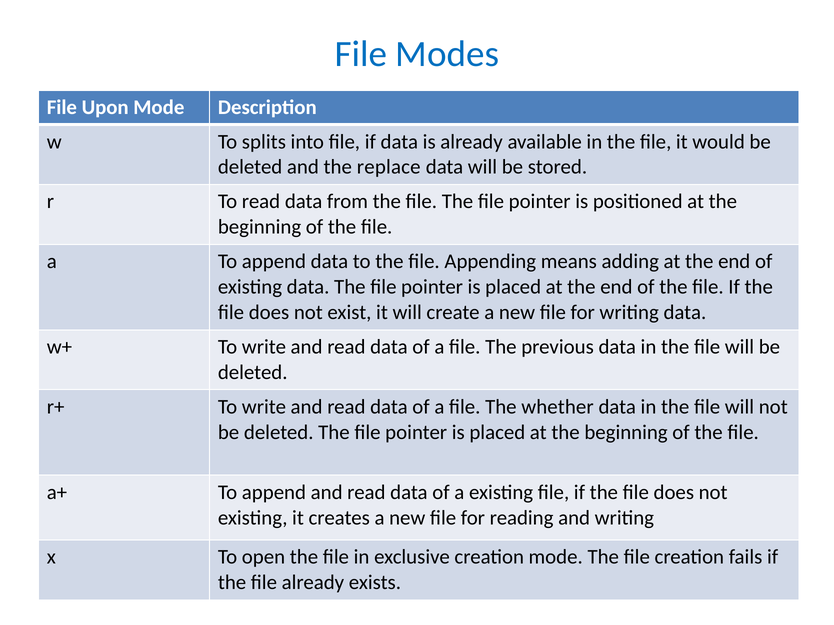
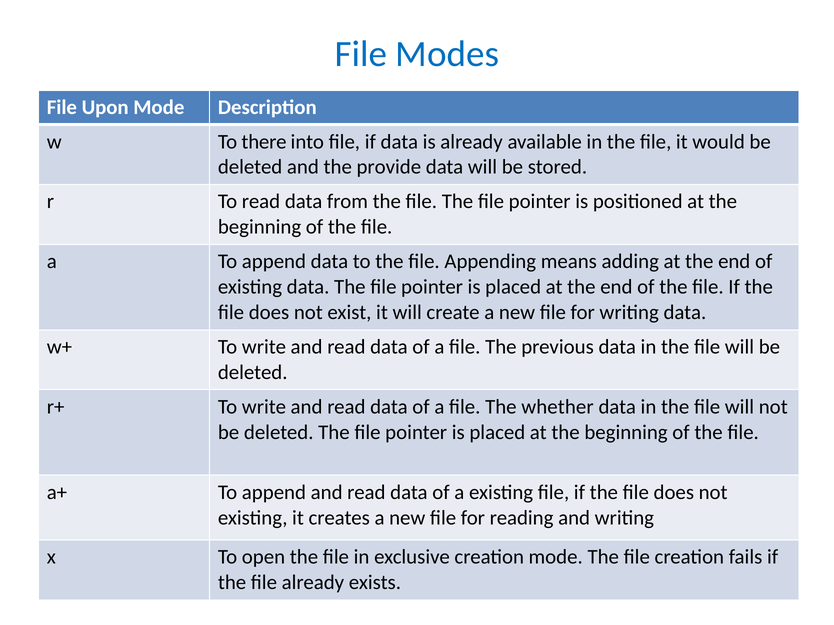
splits: splits -> there (264, 142)
replace: replace -> provide (389, 167)
